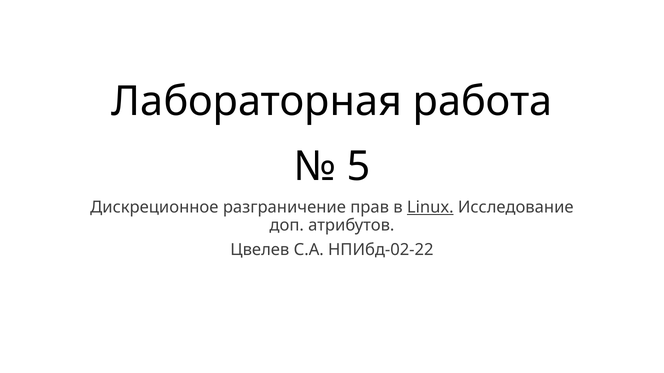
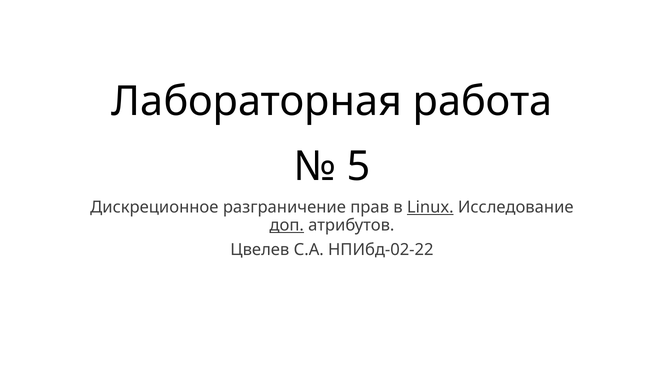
доп underline: none -> present (287, 225)
